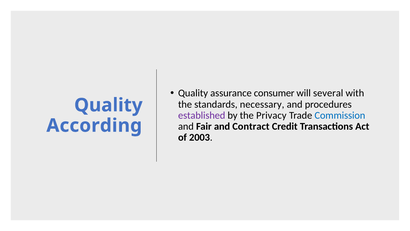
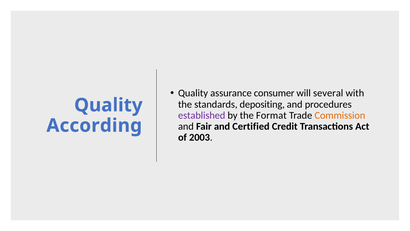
necessary: necessary -> depositing (262, 104)
Privacy: Privacy -> Format (271, 115)
Commission colour: blue -> orange (340, 115)
Contract: Contract -> Certified (251, 126)
